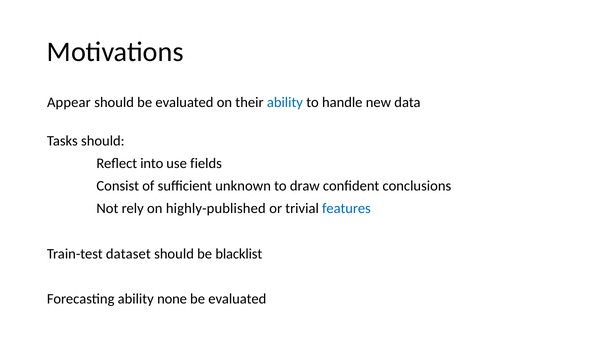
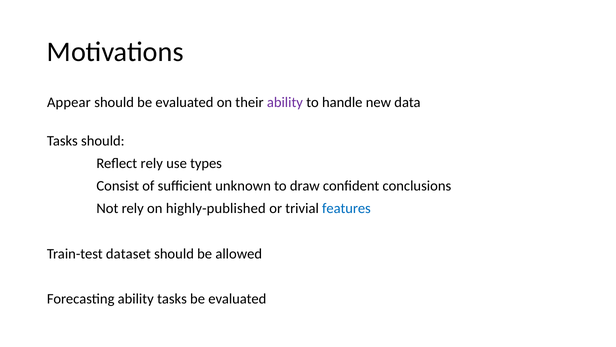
ability colour: blue -> purple (285, 102)
Reflect into: into -> rely (152, 163)
fields: fields -> types (206, 163)
blacklist: blacklist -> allowed (239, 253)
ability none: none -> tasks (172, 298)
